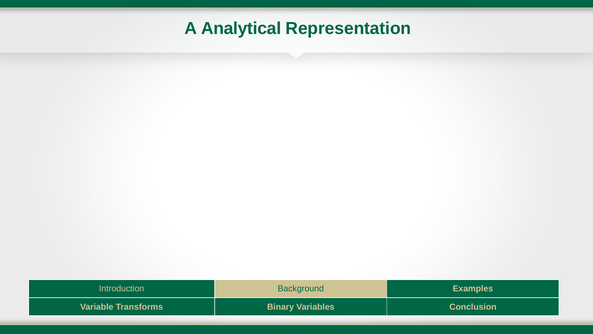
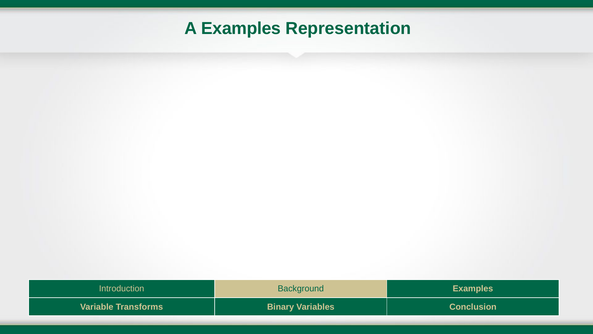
A Analytical: Analytical -> Examples (241, 28)
